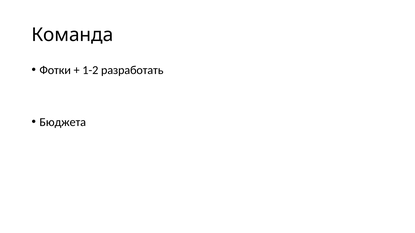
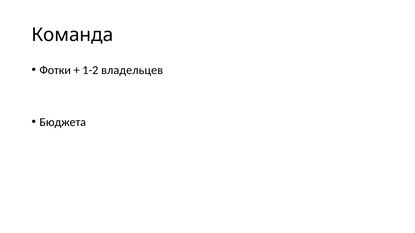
разработать: разработать -> владельцев (132, 70)
